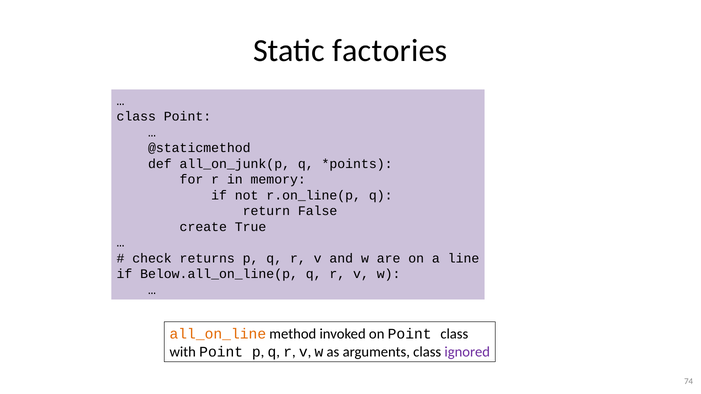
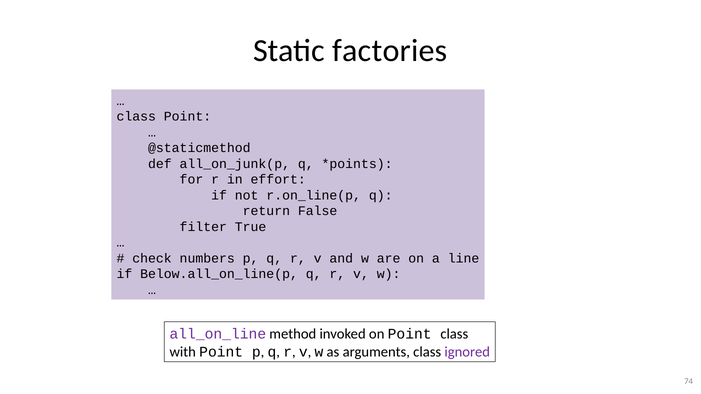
memory: memory -> effort (278, 180)
create: create -> filter (203, 227)
returns: returns -> numbers (207, 259)
all_on_line colour: orange -> purple (218, 334)
